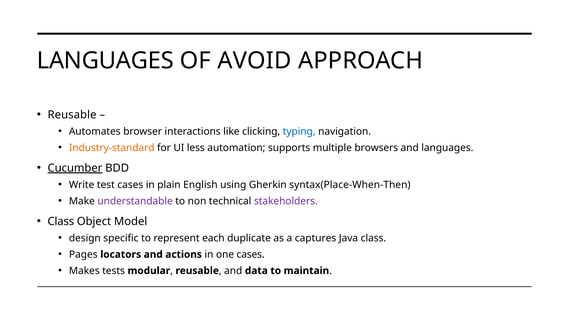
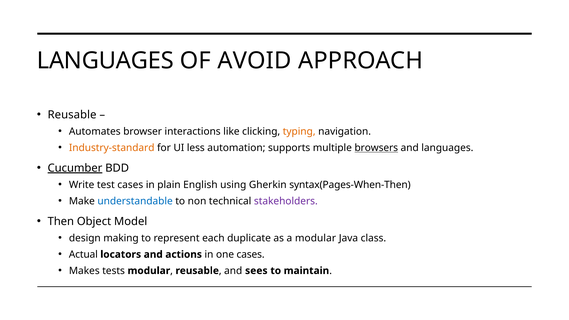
typing colour: blue -> orange (299, 132)
browsers underline: none -> present (376, 148)
syntax(Place-When-Then: syntax(Place-When-Then -> syntax(Pages-When-Then (350, 185)
understandable colour: purple -> blue (135, 201)
Class: Class -> Then (61, 221)
specific: specific -> making (121, 238)
a captures: captures -> modular (316, 238)
Pages: Pages -> Actual (83, 254)
data: data -> sees (256, 271)
